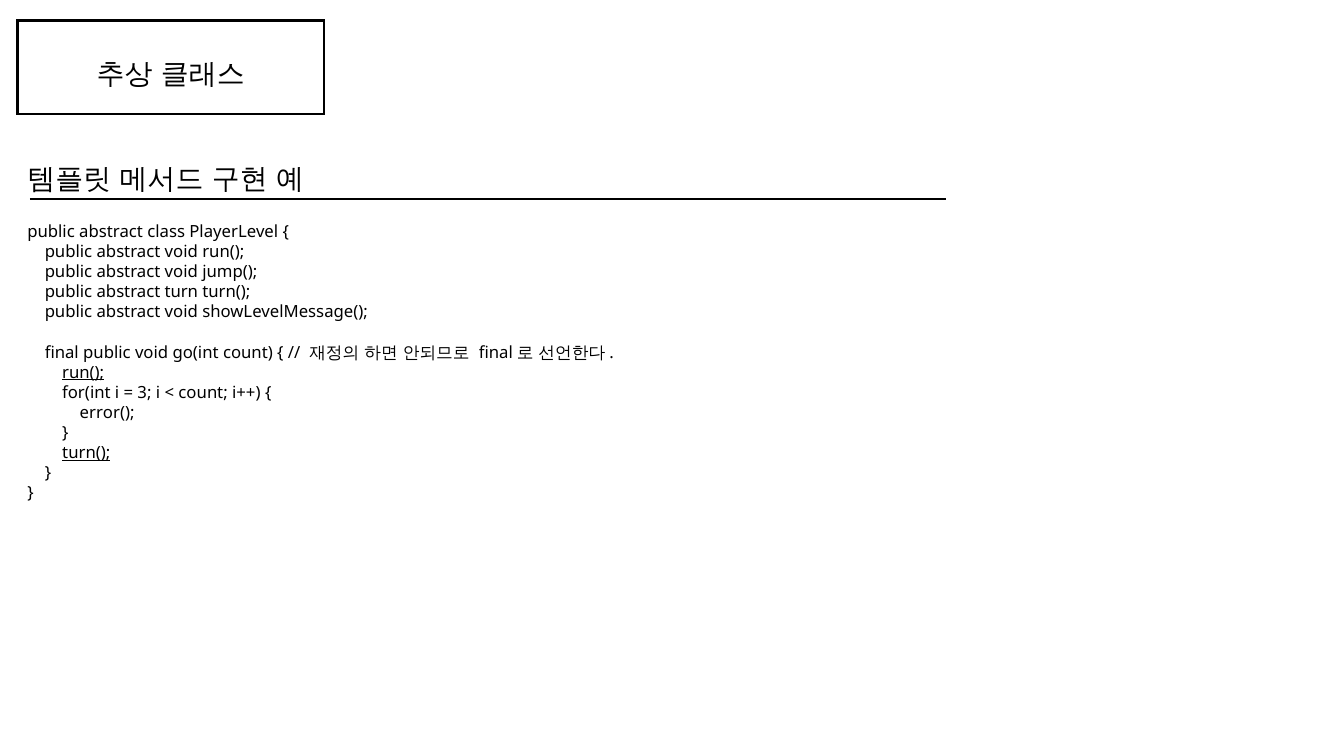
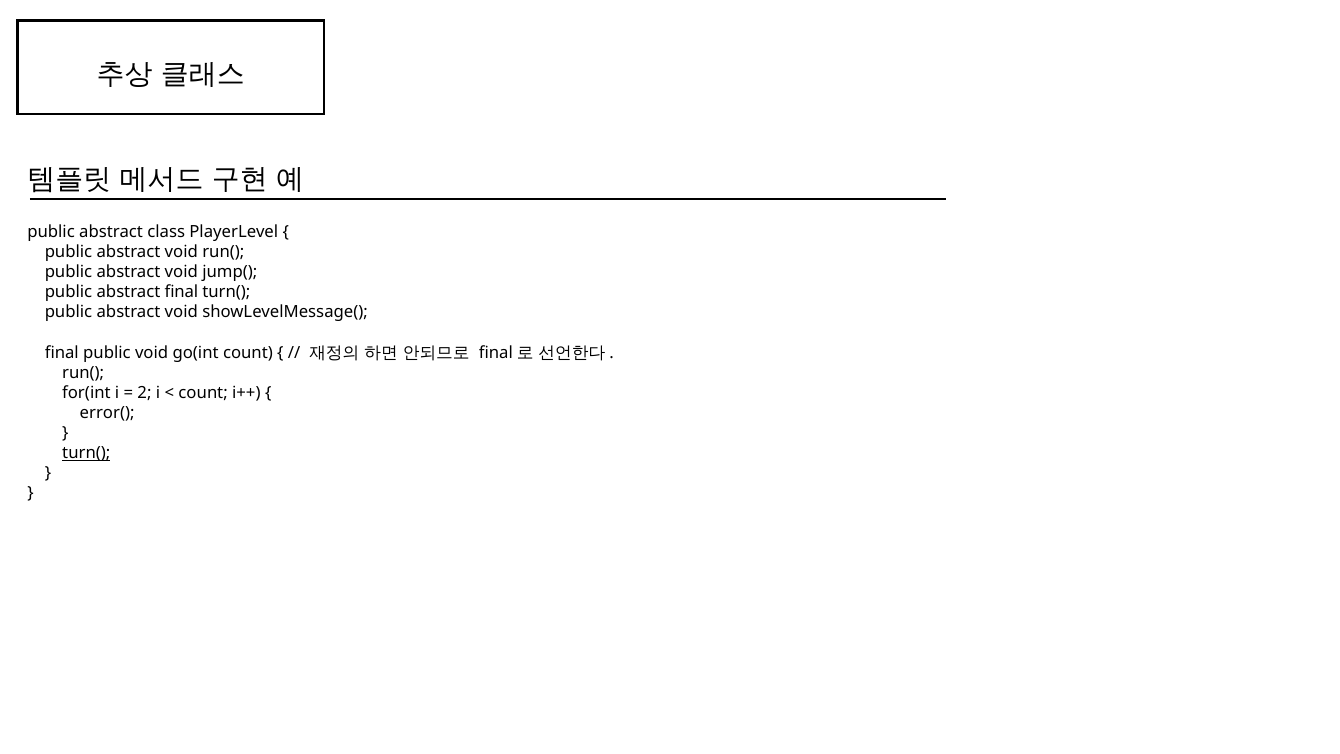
abstract turn: turn -> final (181, 292)
run( underline: present -> none (83, 373)
3: 3 -> 2 (145, 393)
